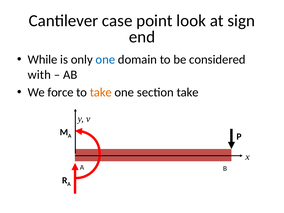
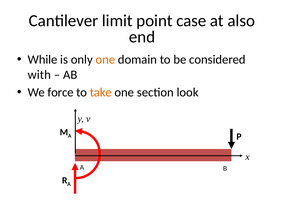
case: case -> limit (117, 21)
look: look -> case (191, 21)
sign: sign -> also (241, 21)
one colour: blue -> orange (105, 60)
section take: take -> look (188, 92)
